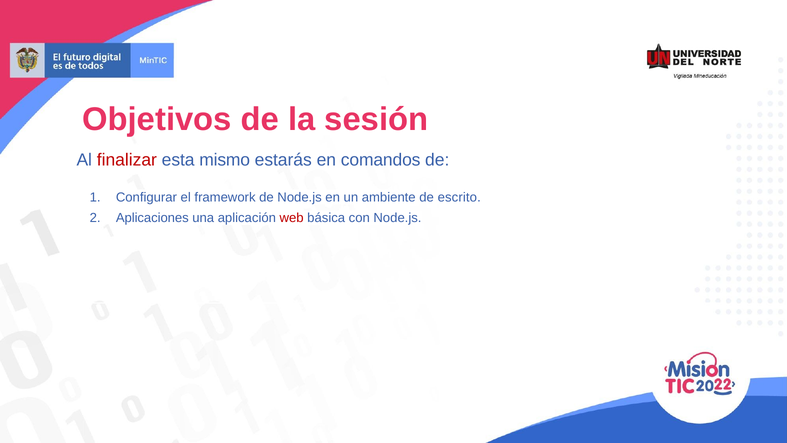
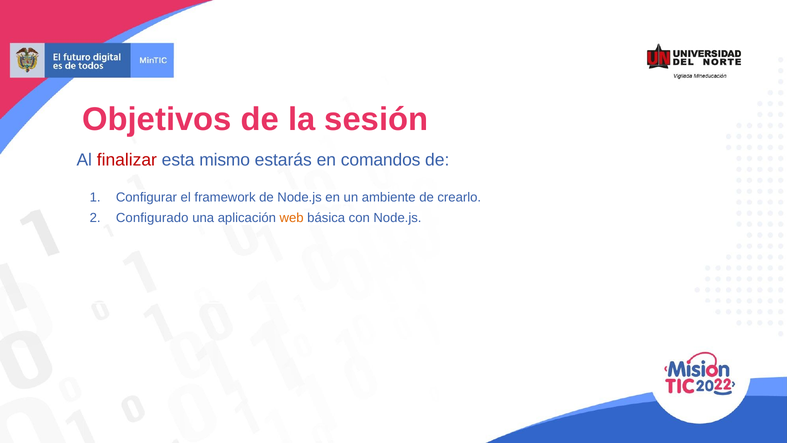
escrito: escrito -> crearlo (459, 197)
Aplicaciones: Aplicaciones -> Configurado (152, 218)
web colour: red -> orange (292, 218)
